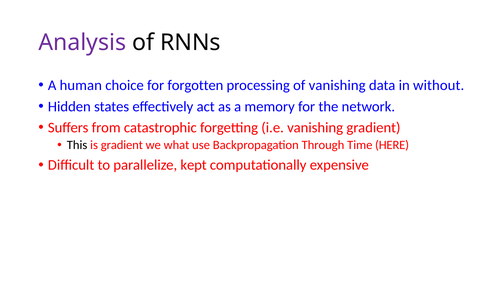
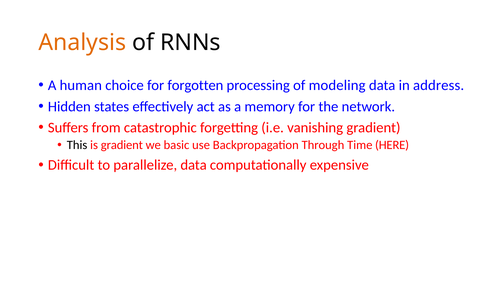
Analysis colour: purple -> orange (82, 42)
of vanishing: vanishing -> modeling (337, 85)
without: without -> address (439, 85)
what: what -> basic (176, 145)
parallelize kept: kept -> data (194, 165)
